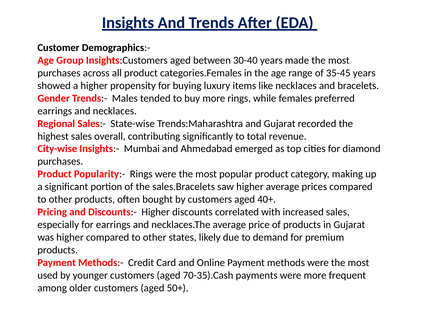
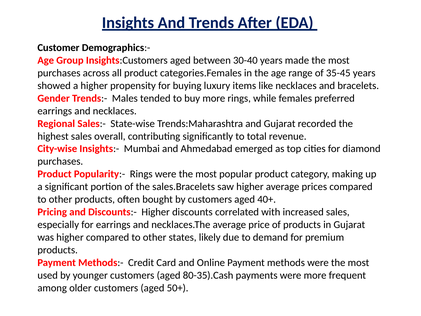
70-35).Cash: 70-35).Cash -> 80-35).Cash (208, 275)
